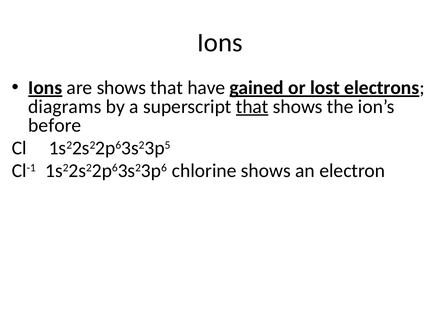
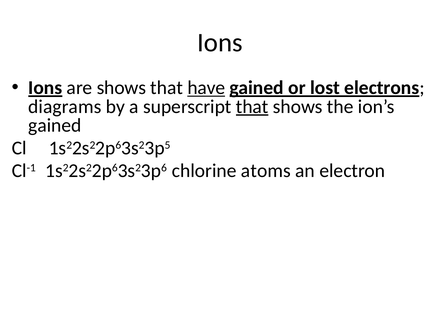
have underline: none -> present (206, 88)
before: before -> gained (55, 125)
chlorine shows: shows -> atoms (266, 171)
